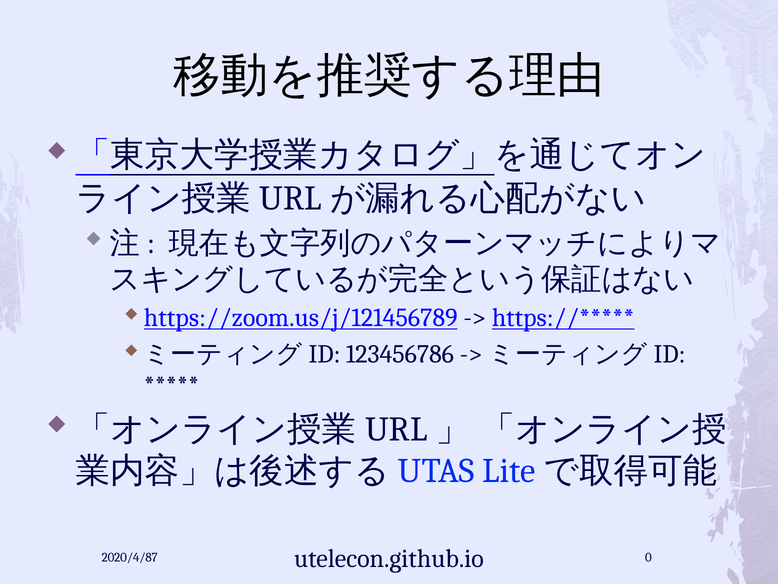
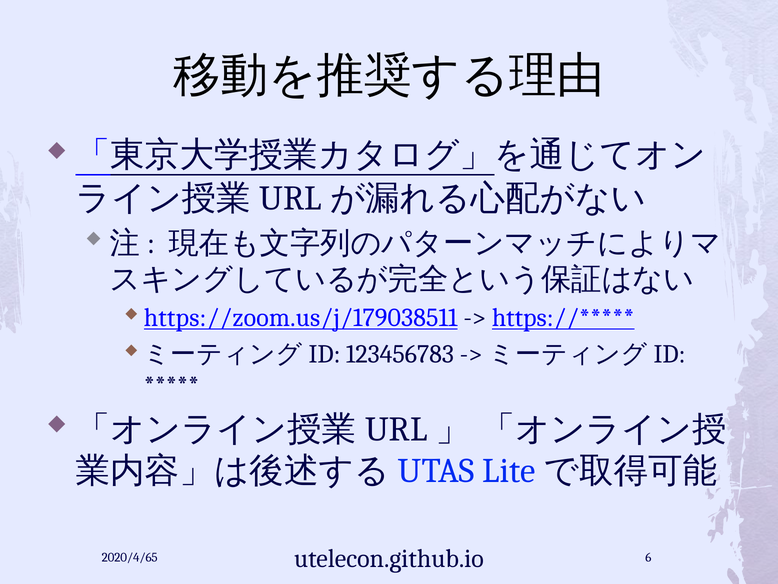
https://zoom.us/j/121456789: https://zoom.us/j/121456789 -> https://zoom.us/j/179038511 (301, 318)
123456786: 123456786 -> 123456783 (400, 354)
2020/4/87: 2020/4/87 -> 2020/4/65 (130, 557)
0: 0 -> 6 (648, 557)
